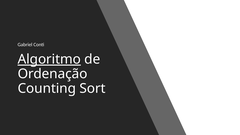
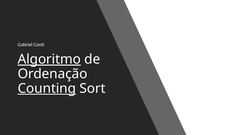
Counting underline: none -> present (47, 88)
